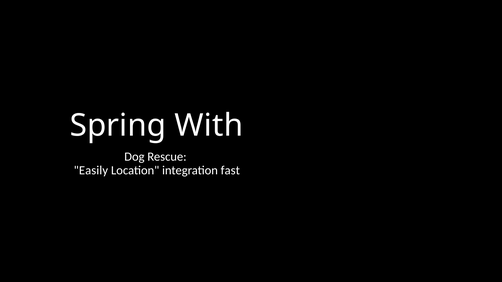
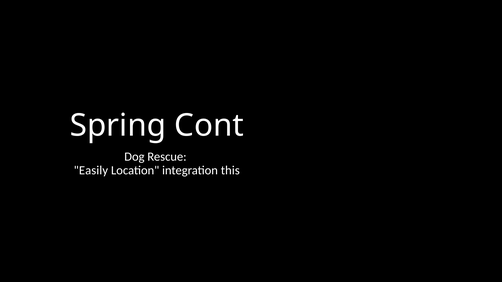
With: With -> Cont (209, 125)
fast: fast -> this (230, 170)
